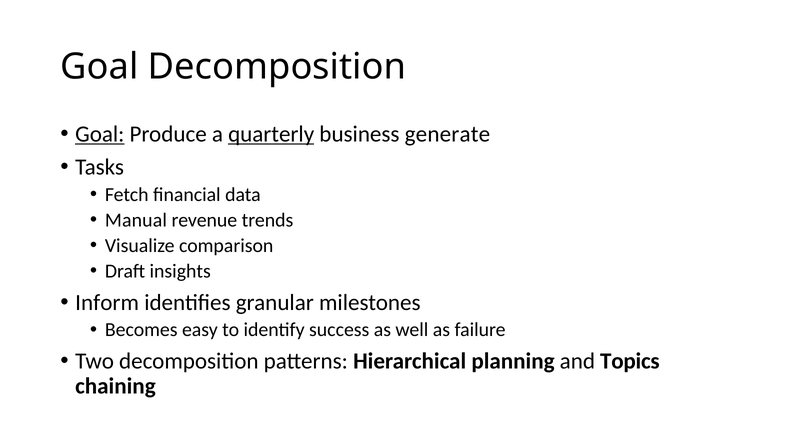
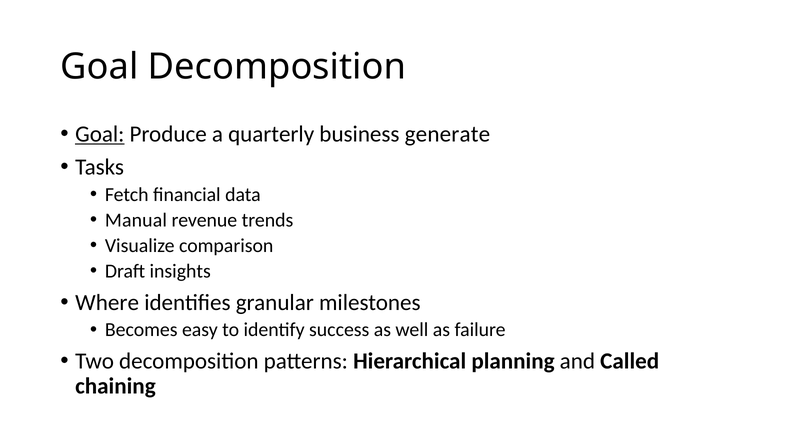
quarterly underline: present -> none (271, 134)
Inform: Inform -> Where (107, 302)
Topics: Topics -> Called (630, 361)
